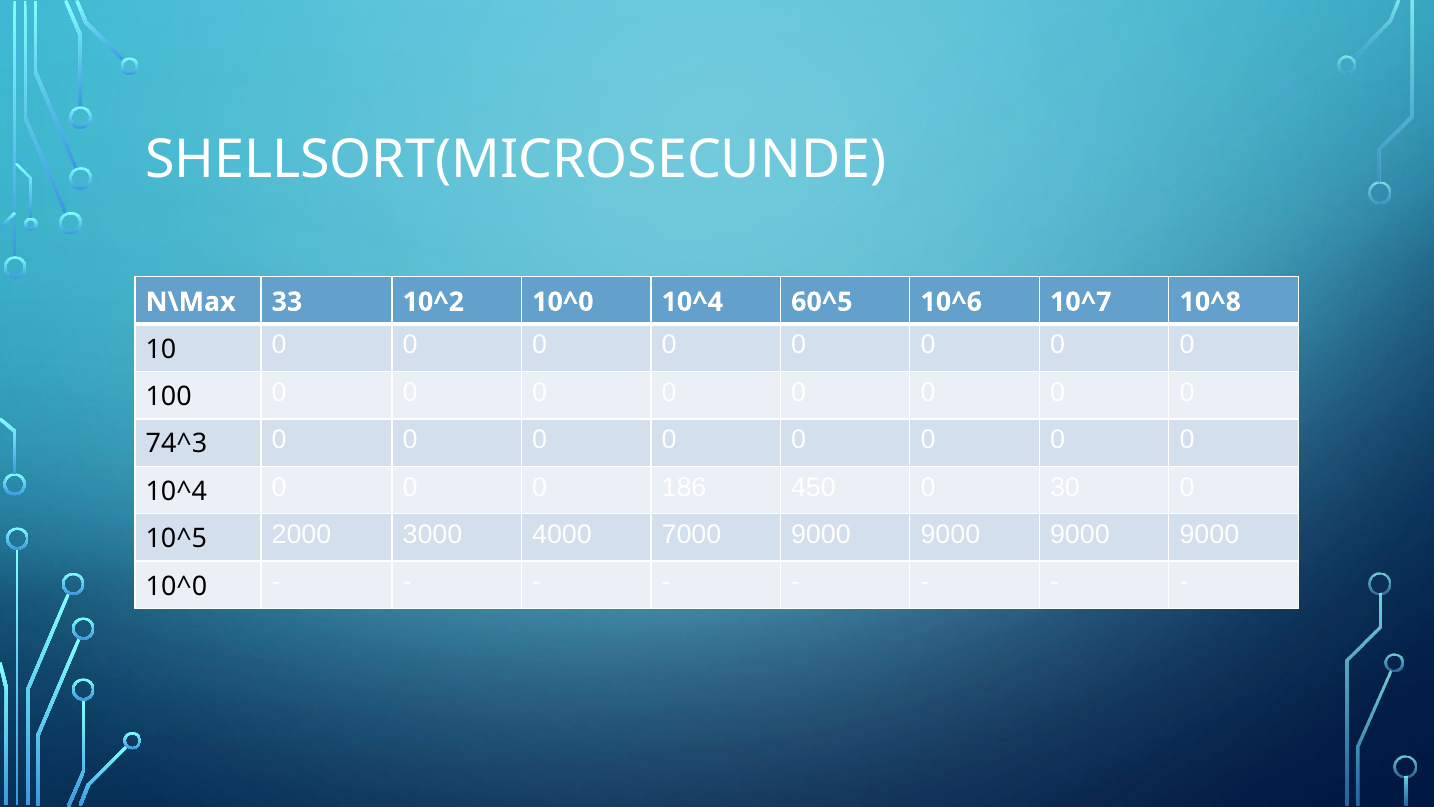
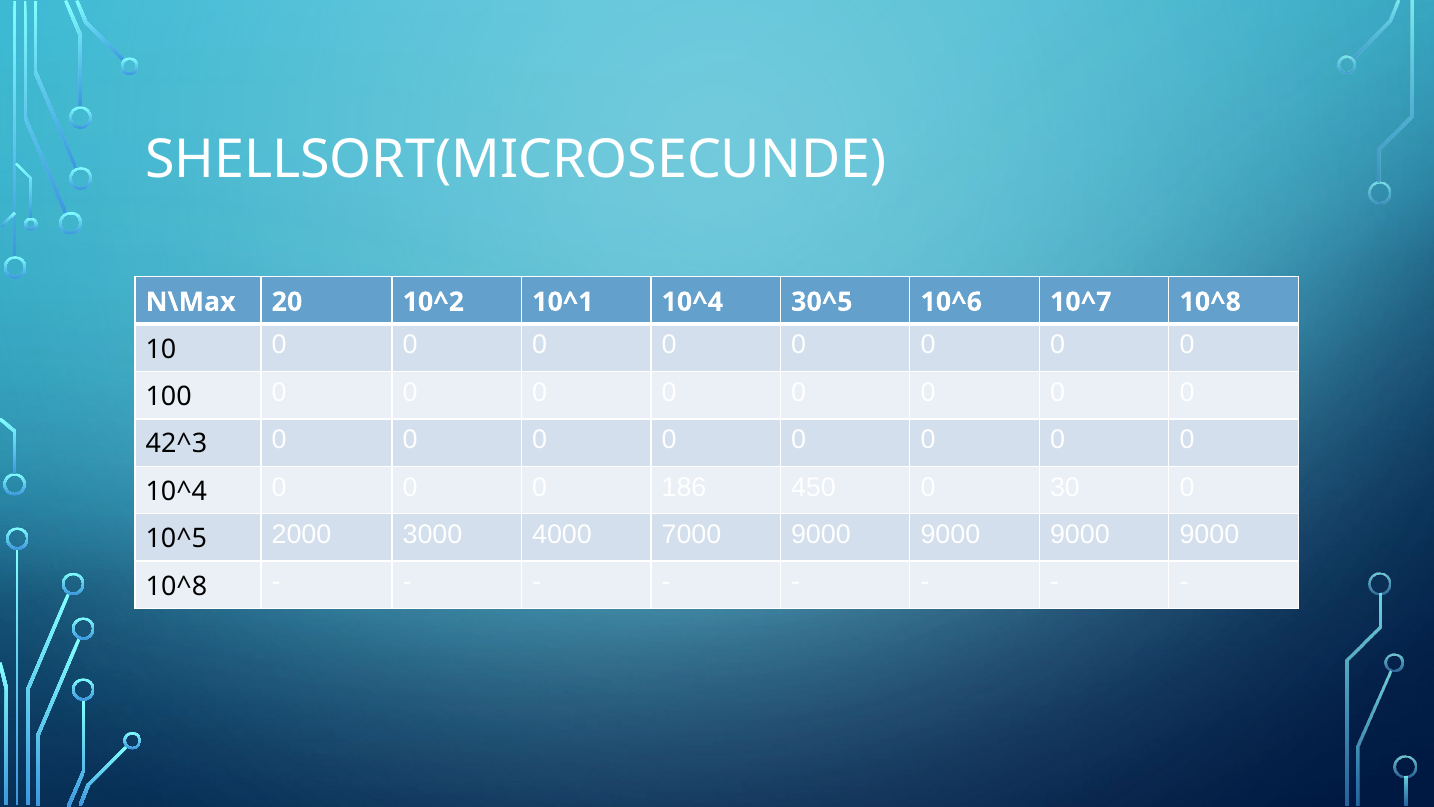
33: 33 -> 20 (287, 302)
10^2 10^0: 10^0 -> 10^1 (563, 302)
60^5: 60^5 -> 30^5 (822, 302)
74^3: 74^3 -> 42^3 (176, 444)
10^0: 10^0 -> 10^8 (176, 586)
